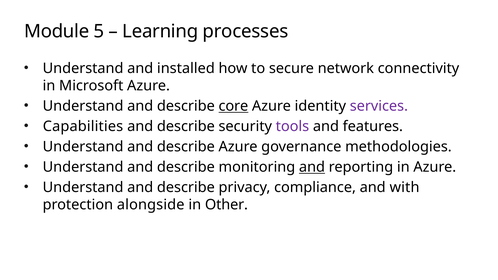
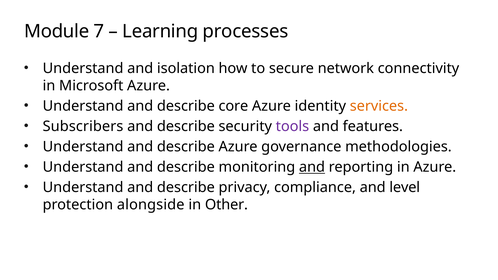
5: 5 -> 7 (99, 31)
installed: installed -> isolation (186, 68)
core underline: present -> none (233, 106)
services colour: purple -> orange (379, 106)
Capabilities: Capabilities -> Subscribers (83, 126)
with: with -> level (405, 188)
